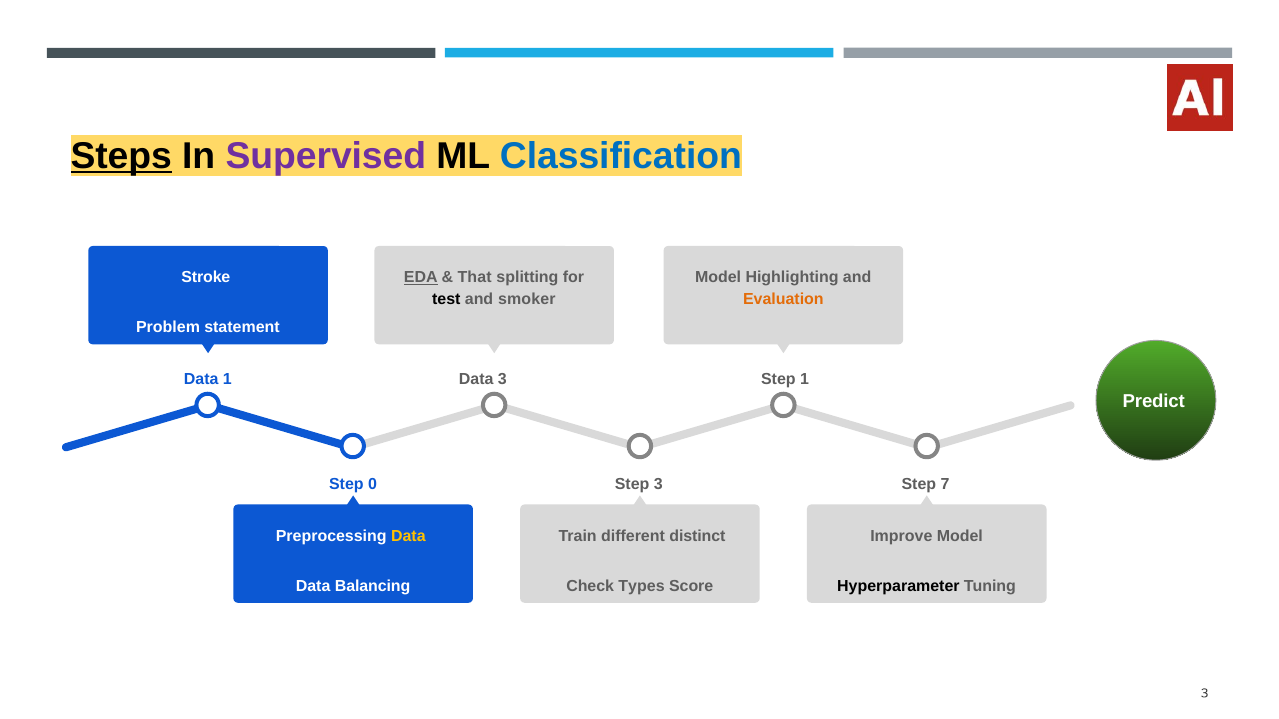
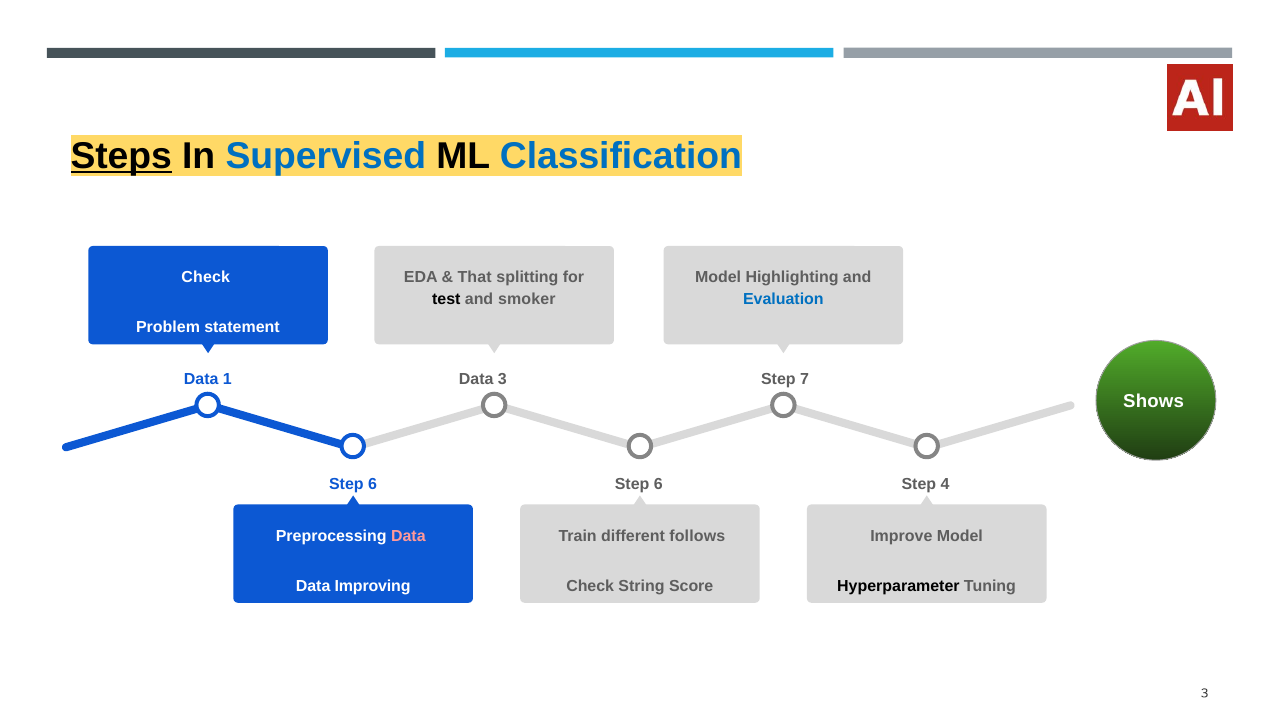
Supervised colour: purple -> blue (326, 156)
EDA underline: present -> none (421, 278)
Stroke: Stroke -> Check (206, 278)
Evaluation colour: orange -> blue (783, 300)
Step 1: 1 -> 7 (805, 380)
Predict: Predict -> Shows (1154, 402)
0: 0 -> 6 (373, 484)
3: 3 -> 6 (658, 484)
7: 7 -> 4 (945, 484)
Data colour: yellow -> pink (408, 536)
distinct: distinct -> follows (697, 536)
Balancing: Balancing -> Improving (373, 586)
Types: Types -> String (642, 586)
